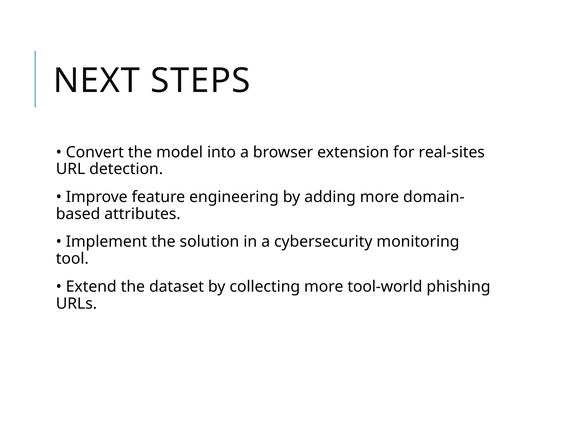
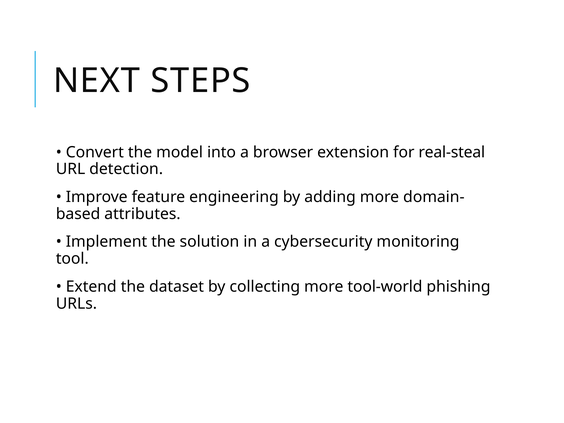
real-sites: real-sites -> real-steal (452, 152)
